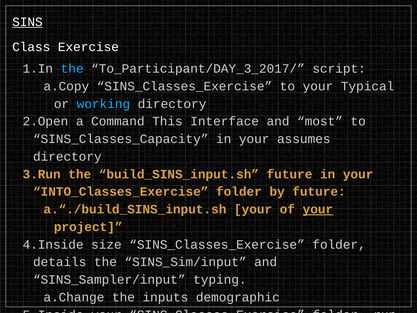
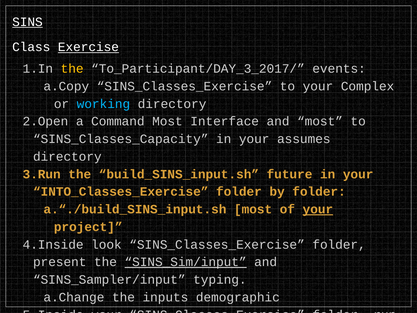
Exercise underline: none -> present (88, 47)
the colour: light blue -> yellow (72, 69)
To_Participant/DAY_3_2017/ script: script -> events (339, 69)
Typical: Typical -> Complex (368, 86)
Command This: This -> Most (167, 121)
by future: future -> folder (319, 192)
your: your -> most (253, 209)
size: size -> look (106, 244)
details: details -> present (60, 262)
SINS_Sim/input underline: none -> present (186, 262)
